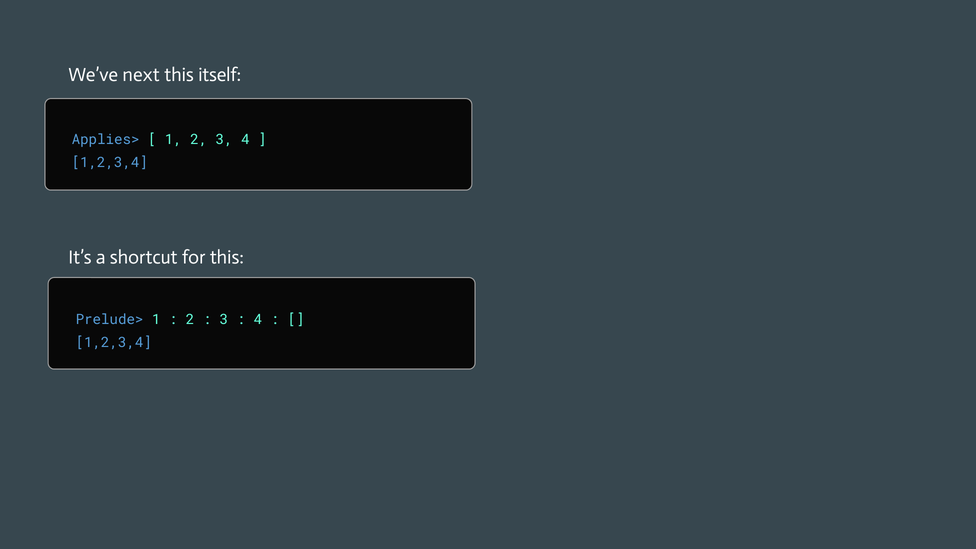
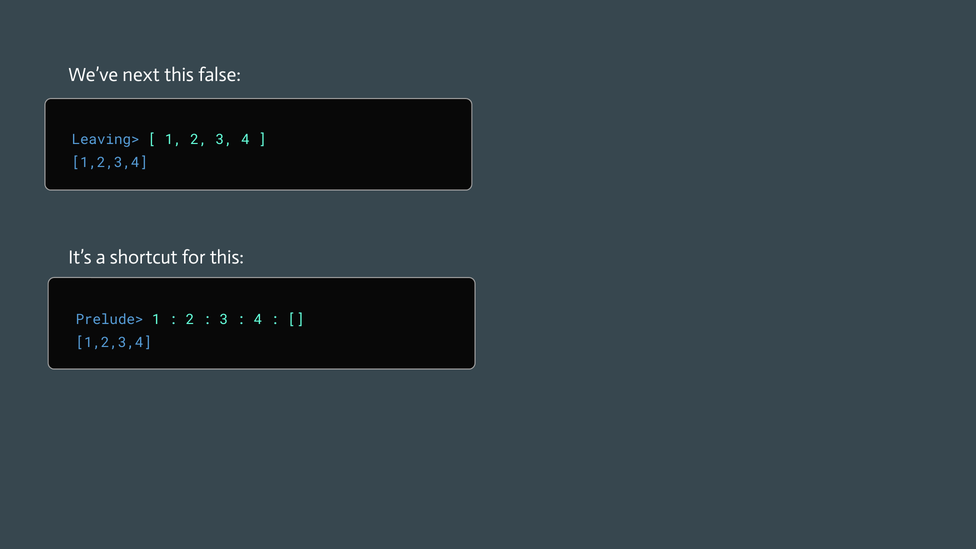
itself: itself -> false (220, 75)
Applies>: Applies> -> Leaving> (106, 139)
